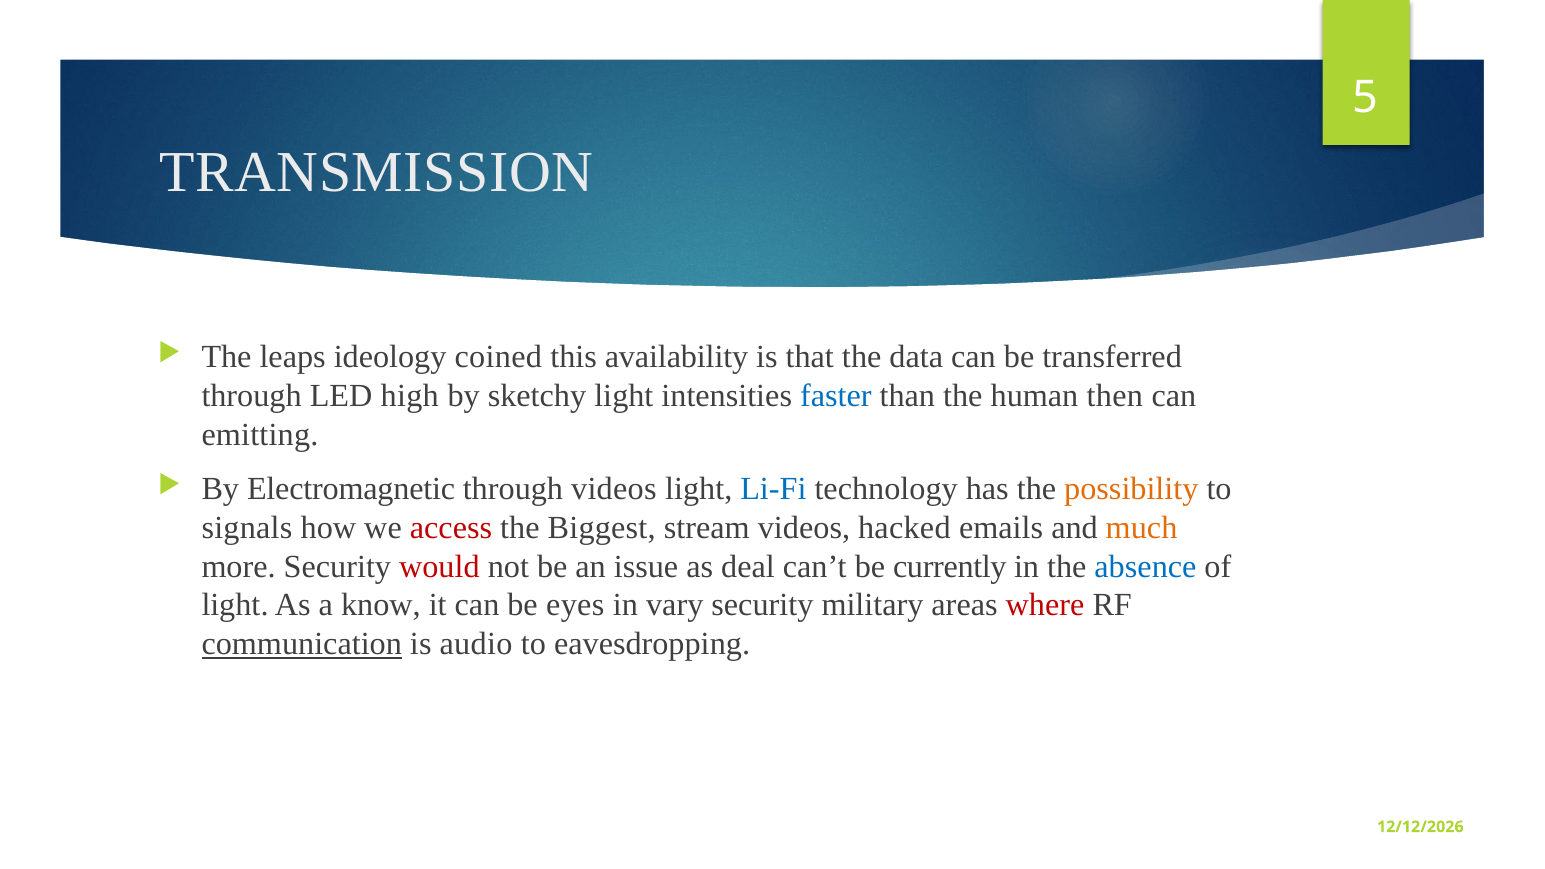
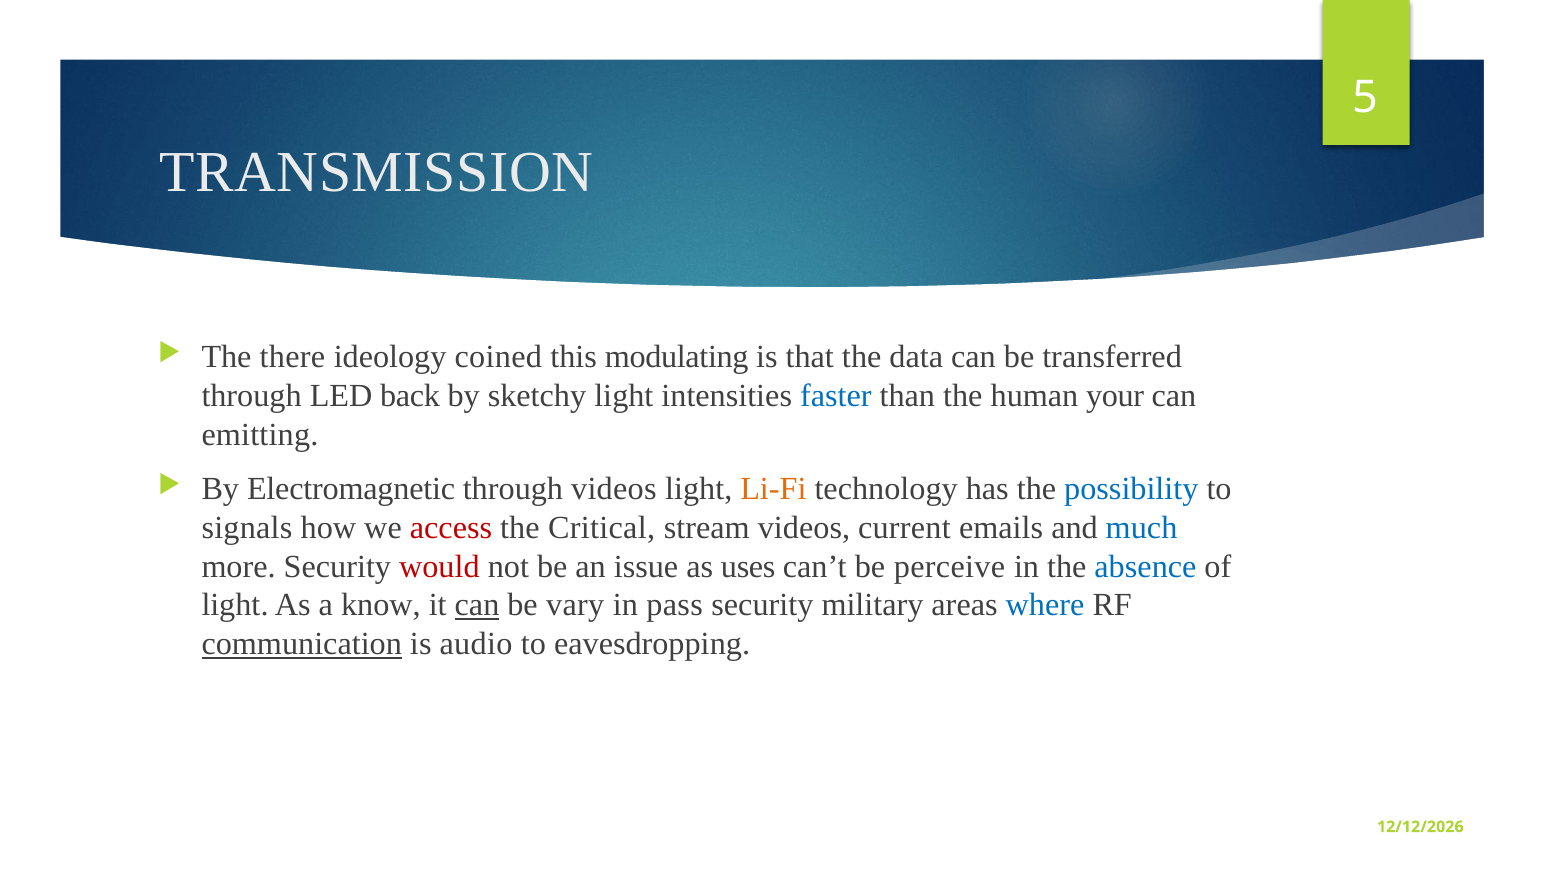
leaps: leaps -> there (292, 357)
availability: availability -> modulating (677, 357)
high: high -> back (410, 396)
then: then -> your (1115, 396)
Li-Fi colour: blue -> orange (773, 489)
possibility colour: orange -> blue (1131, 489)
Biggest: Biggest -> Critical (602, 528)
hacked: hacked -> current (904, 528)
much colour: orange -> blue (1142, 528)
deal: deal -> uses (748, 567)
currently: currently -> perceive (949, 567)
can underline: none -> present (477, 605)
eyes: eyes -> vary (575, 605)
vary: vary -> pass (675, 605)
where colour: red -> blue (1045, 605)
